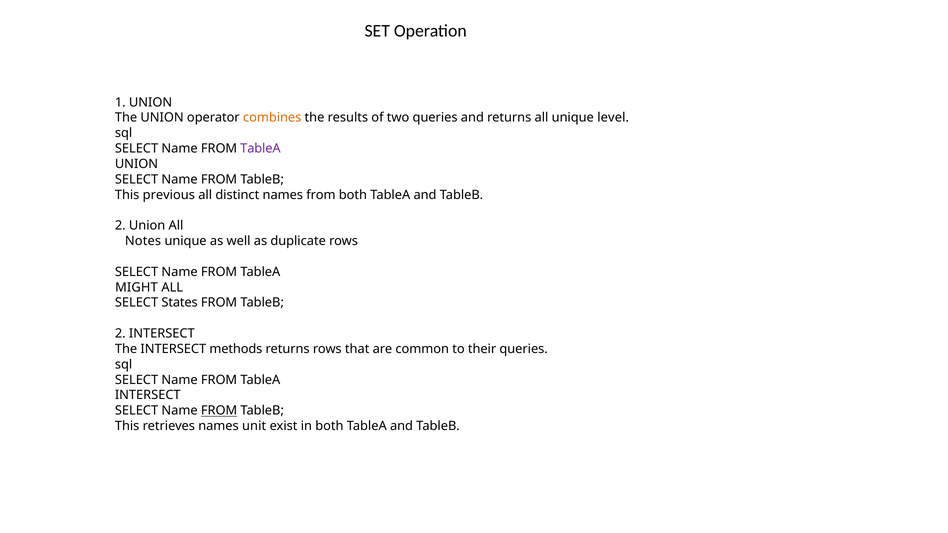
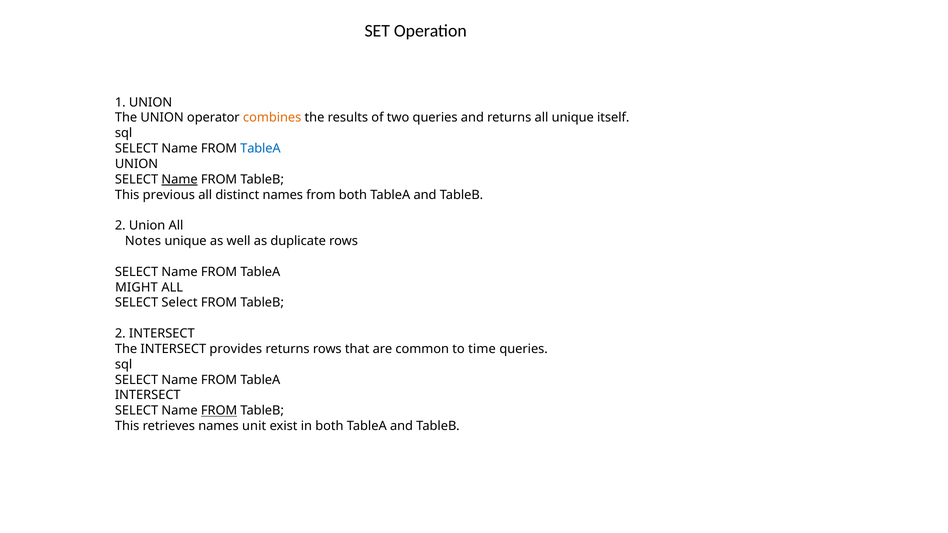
level: level -> itself (613, 118)
TableA colour: purple -> blue (260, 149)
Name underline: none -> present (180, 179)
SELECT States: States -> Select (180, 303)
methods: methods -> provides (236, 349)
their: their -> time (482, 349)
